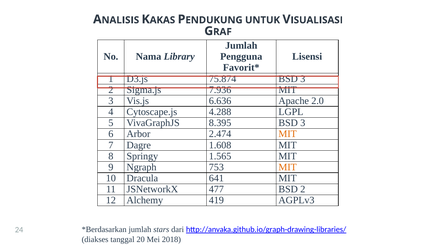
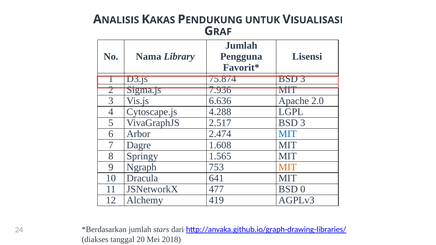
8.395: 8.395 -> 2.517 (220, 123)
MIT colour: orange -> blue (288, 134)
BSD 2: 2 -> 0 (303, 190)
